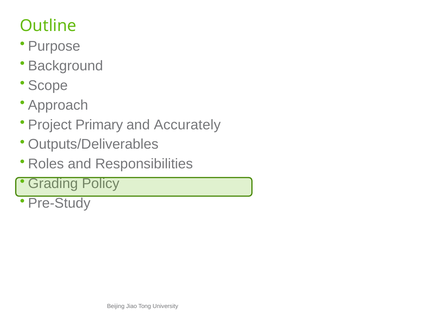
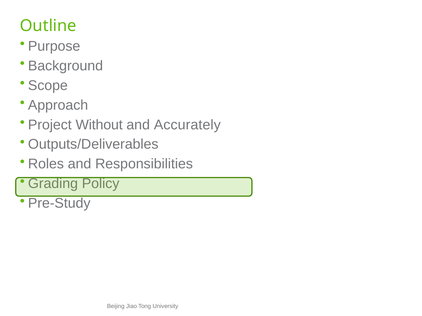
Primary: Primary -> Without (99, 125)
